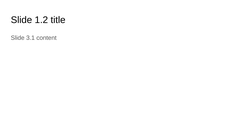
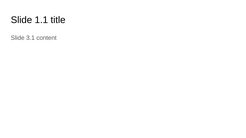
1.2: 1.2 -> 1.1 (41, 20)
